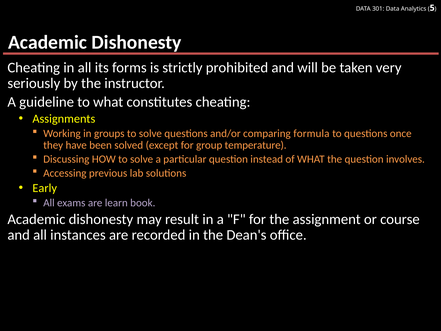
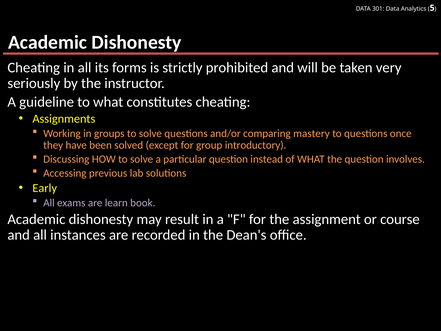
formula: formula -> mastery (311, 133)
temperature: temperature -> introductory (256, 145)
